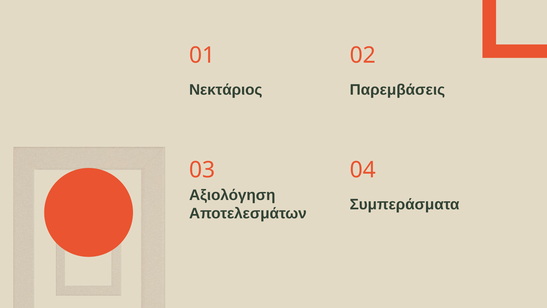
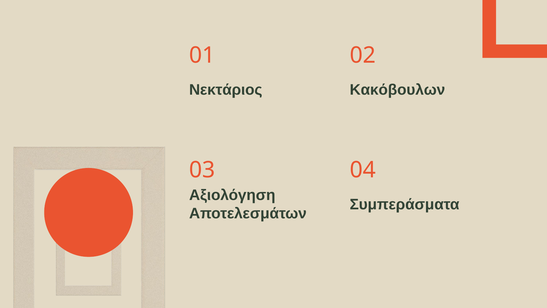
Παρεμβάσεις: Παρεμβάσεις -> Κακόβουλων (397, 90)
